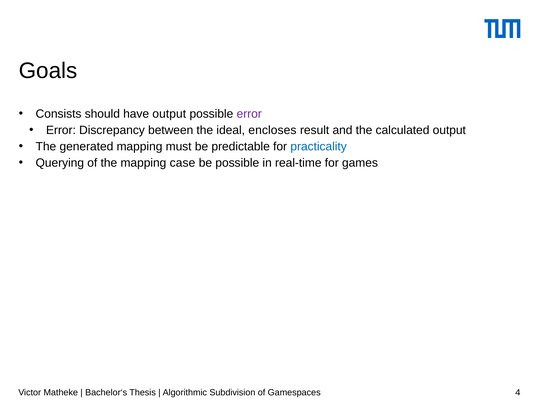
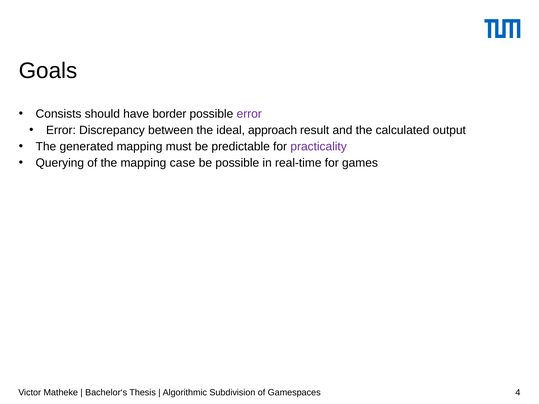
have output: output -> border (169, 114)
encloses: encloses -> approach (273, 130)
practicality colour: blue -> purple (319, 147)
